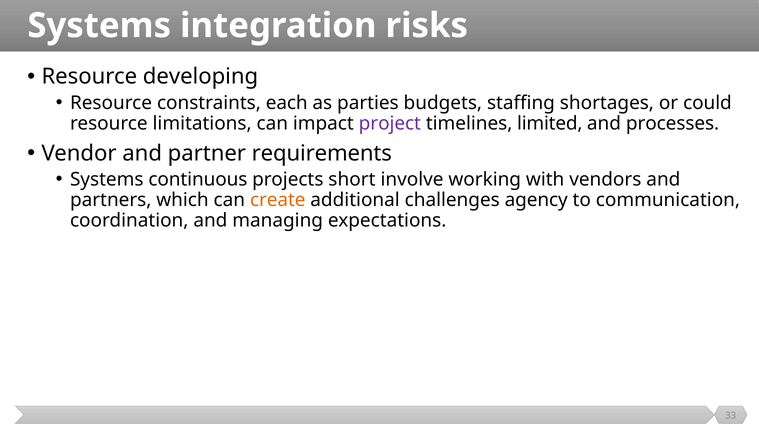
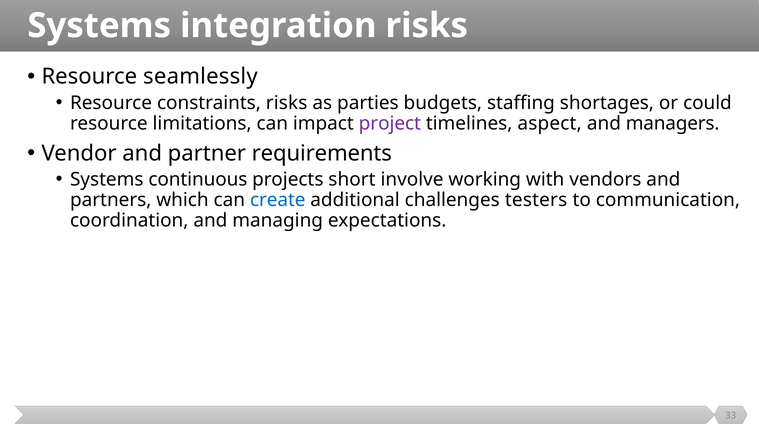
developing: developing -> seamlessly (200, 77)
constraints each: each -> risks (287, 103)
limited: limited -> aspect (550, 123)
processes: processes -> managers (673, 123)
create colour: orange -> blue (278, 200)
agency: agency -> testers (536, 200)
